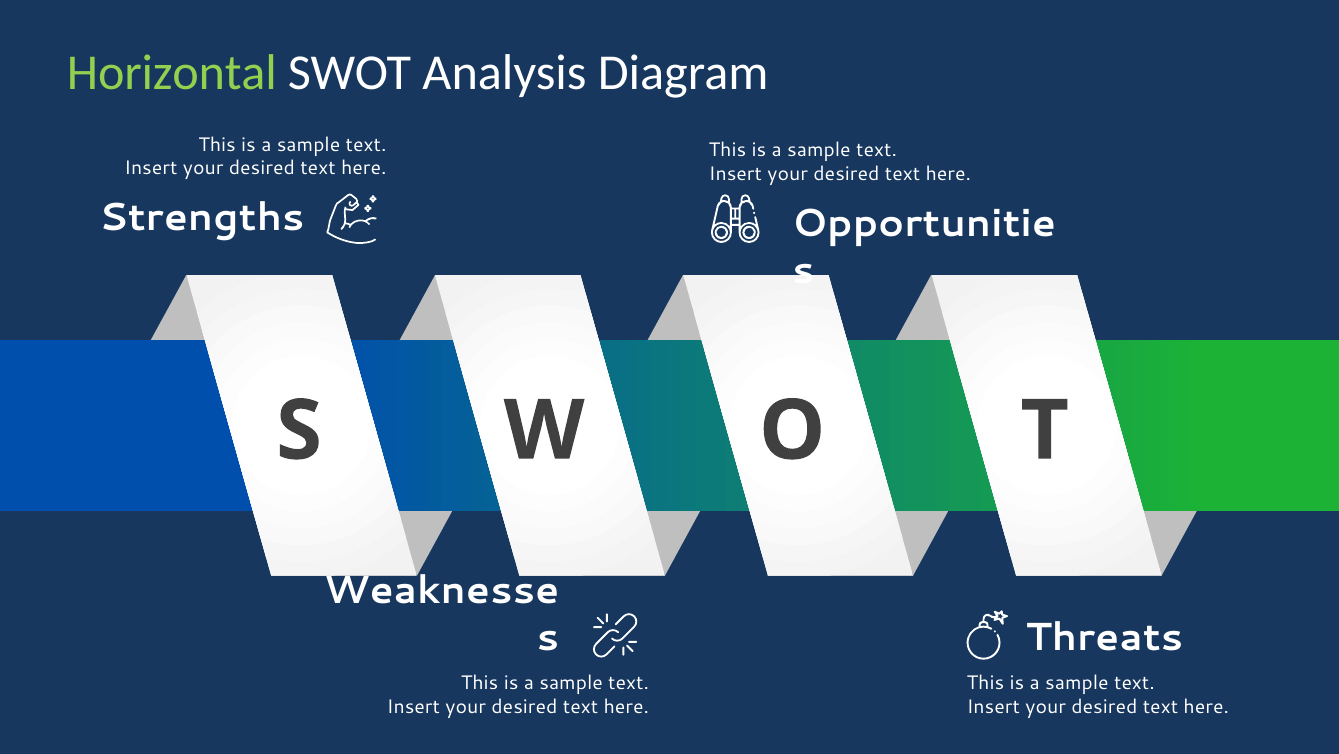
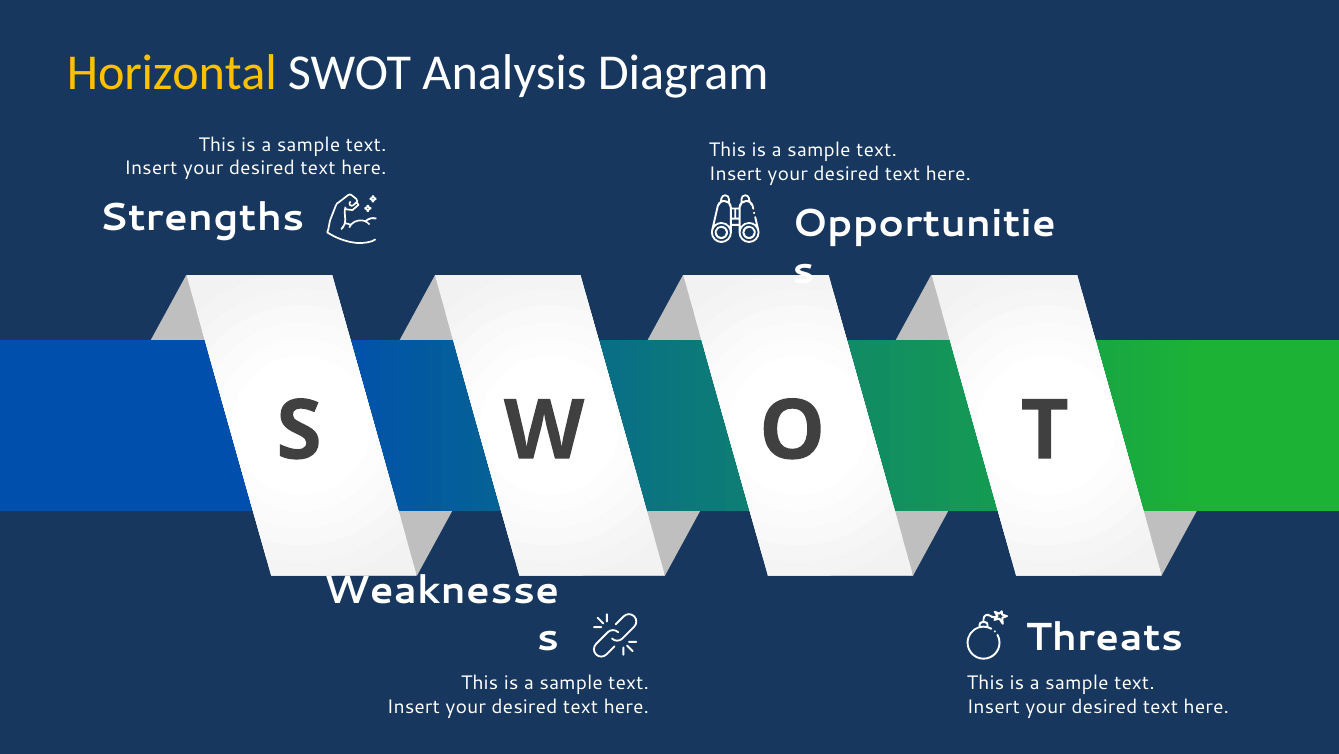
Horizontal colour: light green -> yellow (172, 73)
